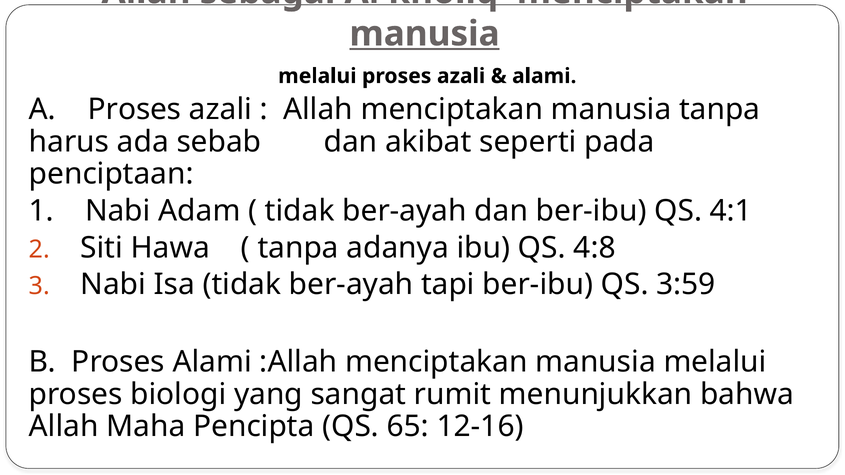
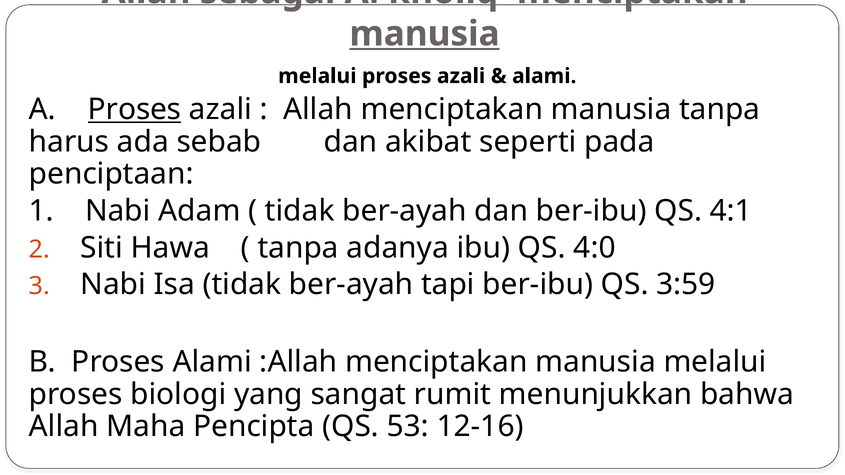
Proses underline: none -> present (135, 109)
4:8: 4:8 -> 4:0 (595, 248)
65: 65 -> 53 (408, 427)
